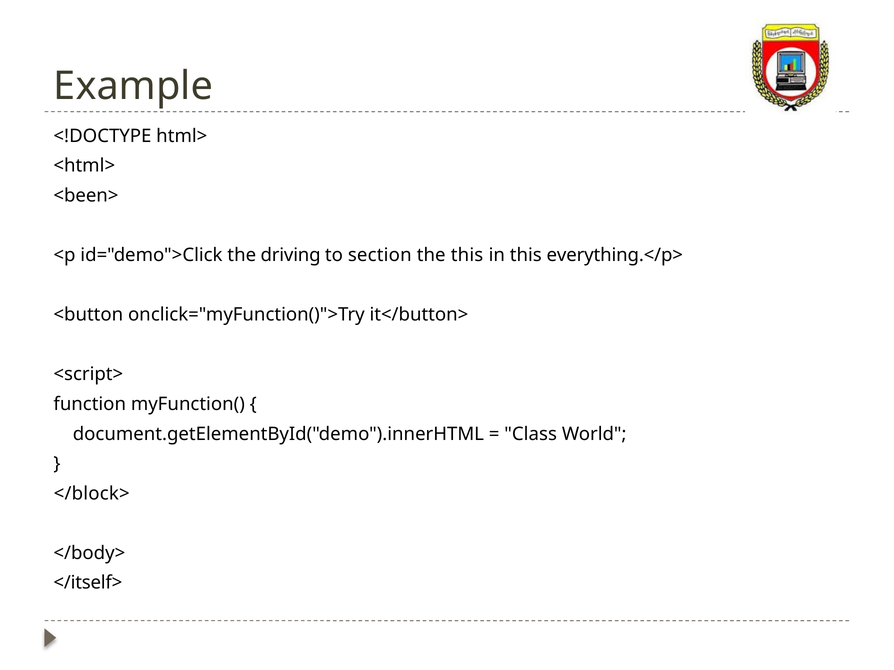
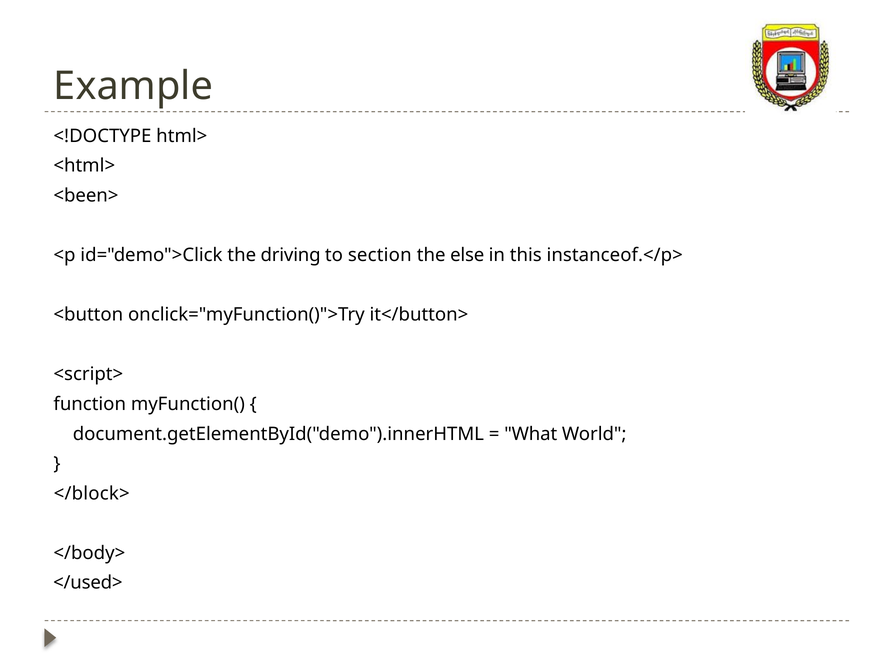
the this: this -> else (467, 255)
everything.</p>: everything.</p> -> instanceof.</p> (615, 255)
Class: Class -> What (531, 434)
</itself>: </itself> -> </used> (88, 583)
